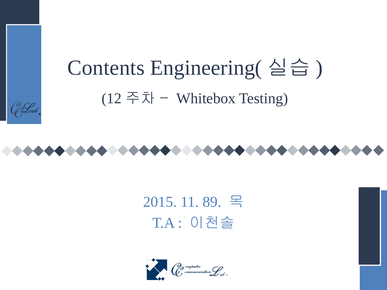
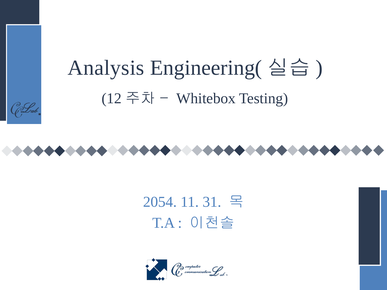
Contents: Contents -> Analysis (106, 68)
2015: 2015 -> 2054 (160, 202)
89: 89 -> 31 (212, 202)
